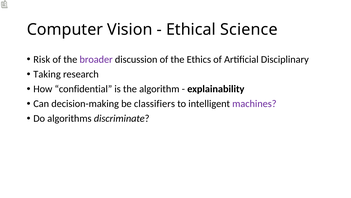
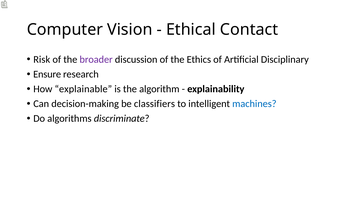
Science: Science -> Contact (249, 29)
Taking: Taking -> Ensure (47, 74)
confidential: confidential -> explainable (83, 89)
machines colour: purple -> blue (254, 103)
